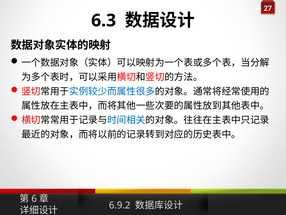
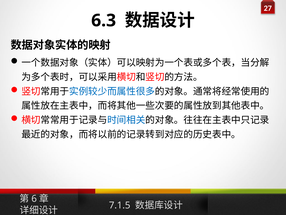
6.9.2: 6.9.2 -> 7.1.5 (120, 205)
